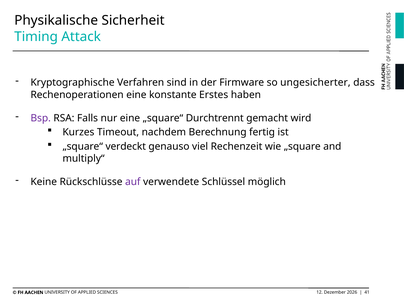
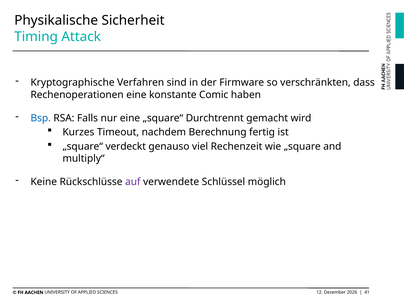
ungesicherter: ungesicherter -> verschränkten (315, 83)
Erstes: Erstes -> Comic (214, 95)
Bsp colour: purple -> blue (41, 118)
